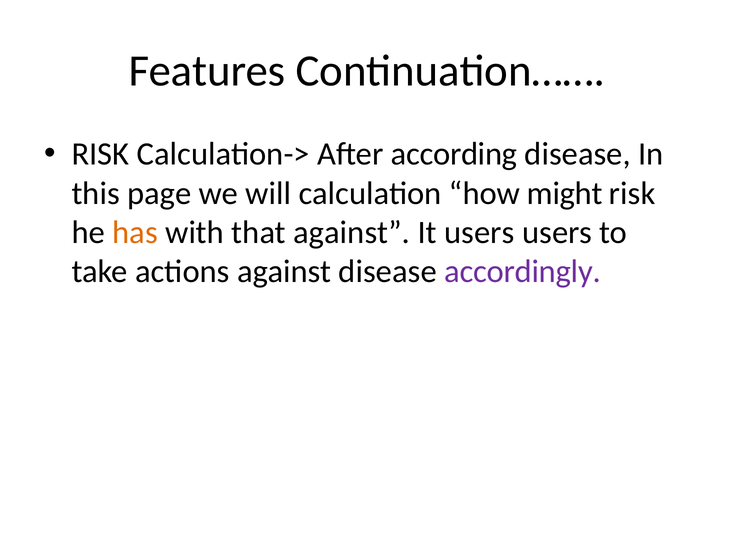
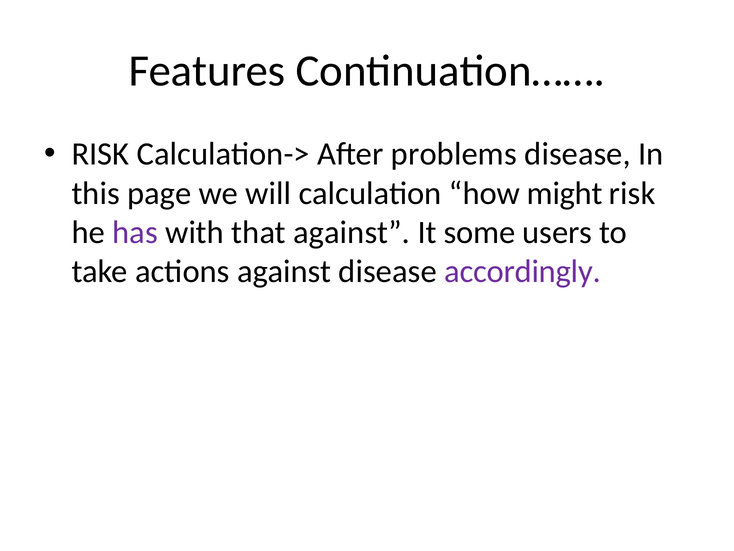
according: according -> problems (454, 154)
has colour: orange -> purple (135, 232)
It users: users -> some (480, 232)
